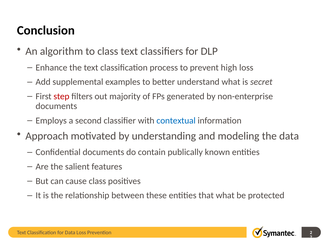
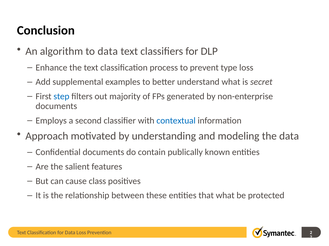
to class: class -> data (108, 51)
high: high -> type (229, 68)
step colour: red -> blue (61, 97)
